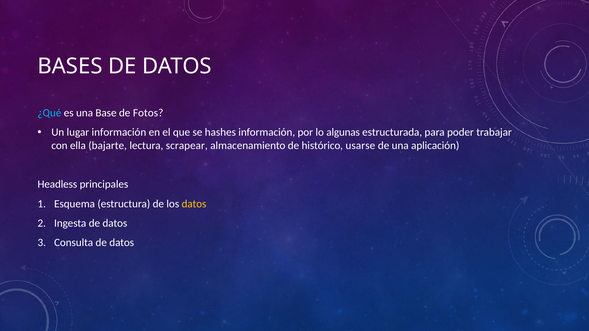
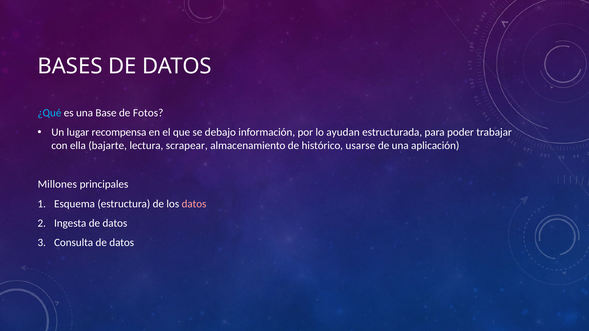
lugar información: información -> recompensa (119, 132)
hashes: hashes -> debajo (220, 132)
algunas: algunas -> ayudan (343, 132)
Headless: Headless -> Millones (57, 185)
datos colour: yellow -> pink (194, 204)
